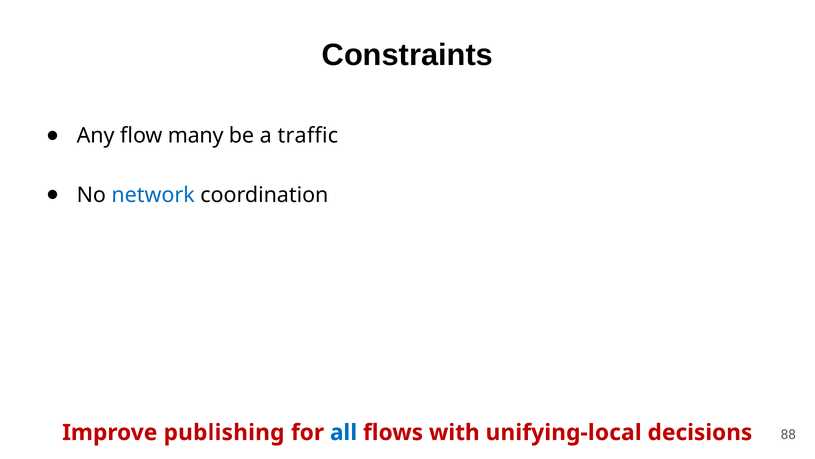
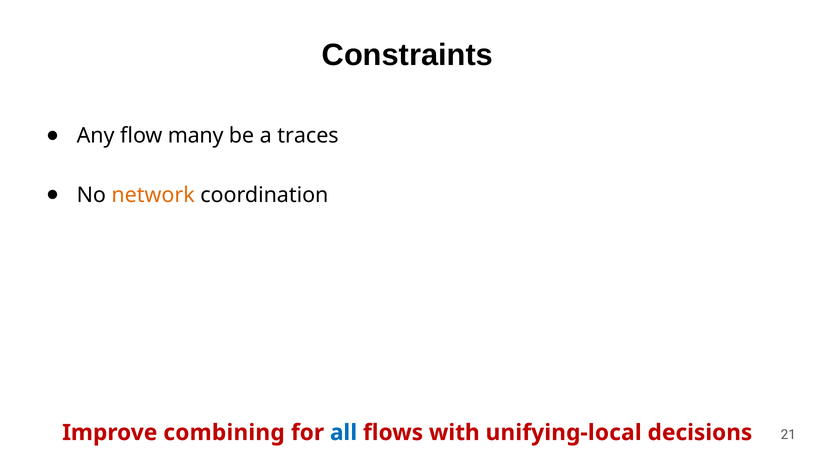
traffic: traffic -> traces (308, 135)
network colour: blue -> orange (153, 195)
publishing: publishing -> combining (224, 432)
88: 88 -> 21 (788, 434)
